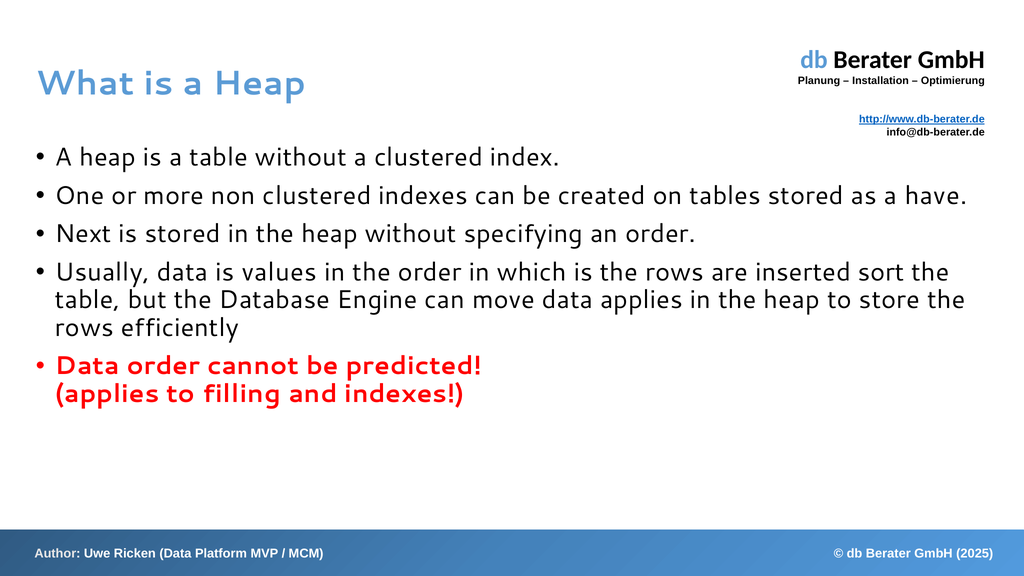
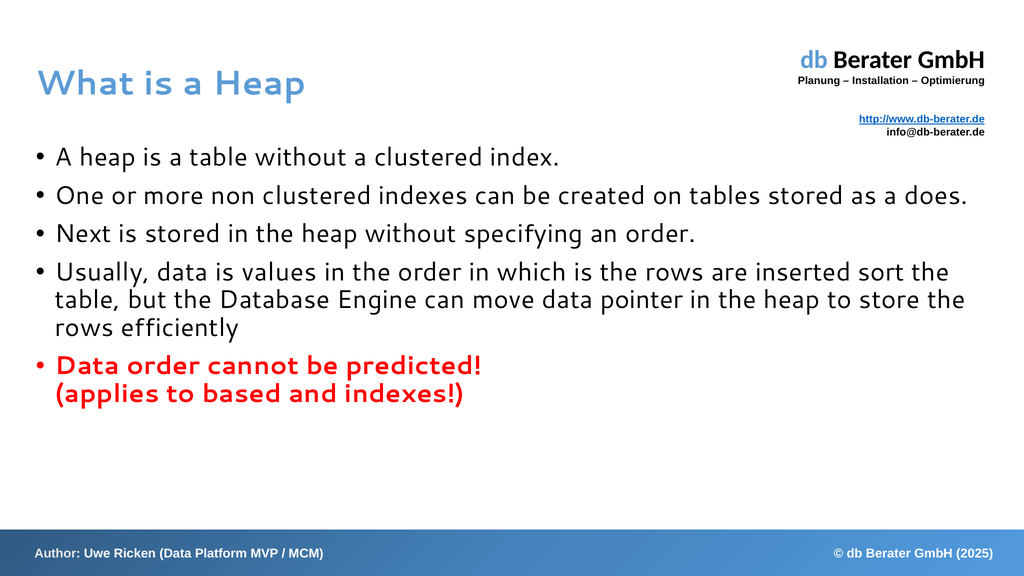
have: have -> does (936, 196)
data applies: applies -> pointer (642, 300)
filling: filling -> based (242, 394)
